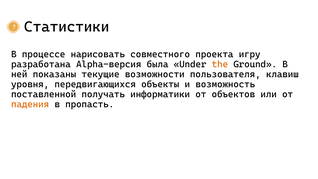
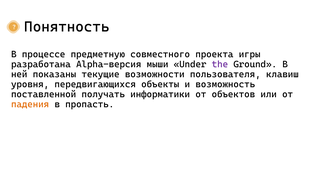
Статистики: Статистики -> Понятность (67, 27)
нарисовать: нарисовать -> предметную (98, 54)
игру: игру -> игры (250, 54)
была: была -> мыши (158, 64)
the colour: orange -> purple (220, 64)
